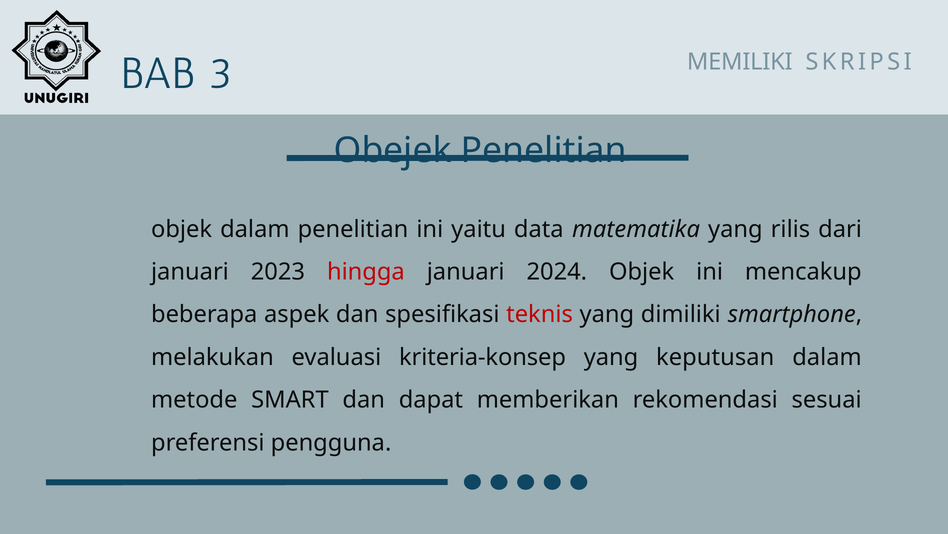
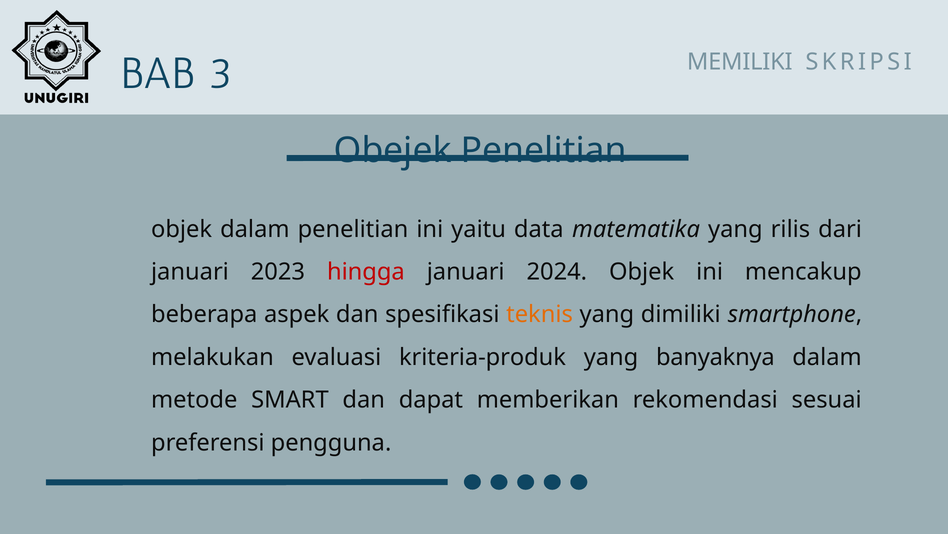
teknis colour: red -> orange (540, 314)
kriteria-konsep: kriteria-konsep -> kriteria-produk (482, 357)
yang keputusan: keputusan -> banyaknya (715, 357)
